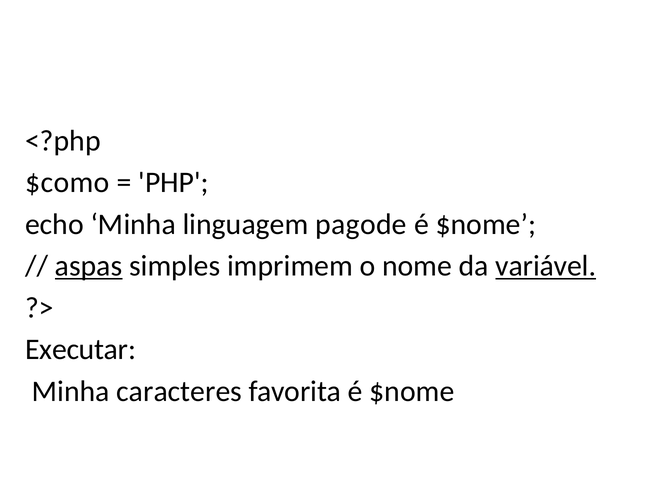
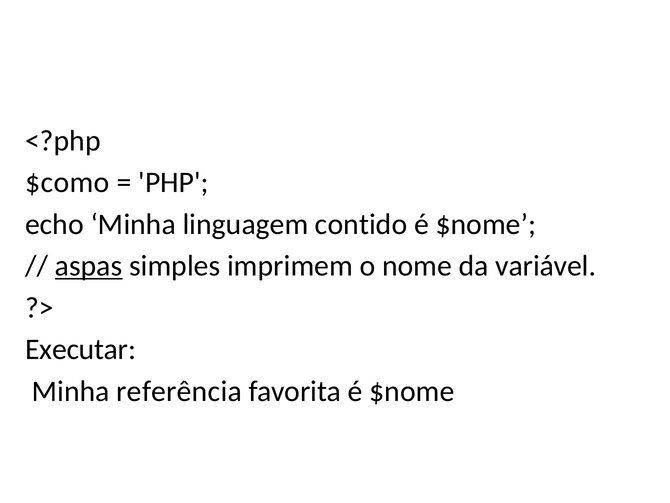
pagode: pagode -> contido (361, 224)
variável underline: present -> none (546, 266)
caracteres: caracteres -> referência (179, 391)
